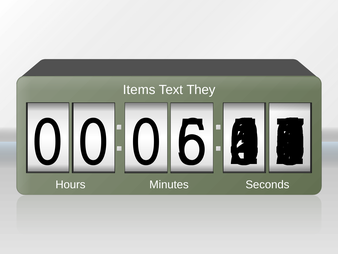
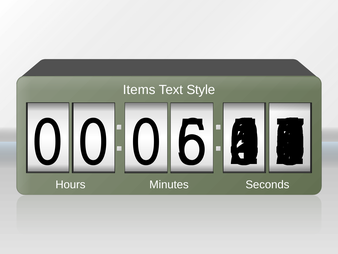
They: They -> Style (201, 90)
